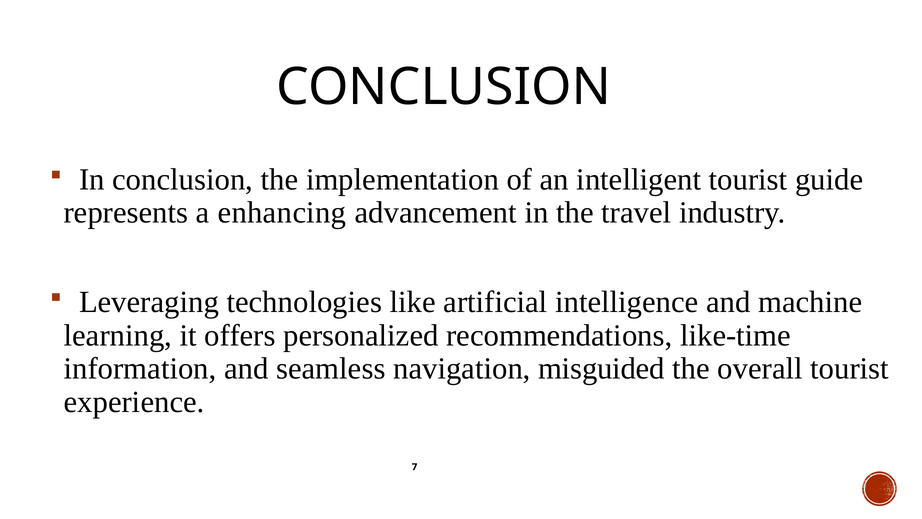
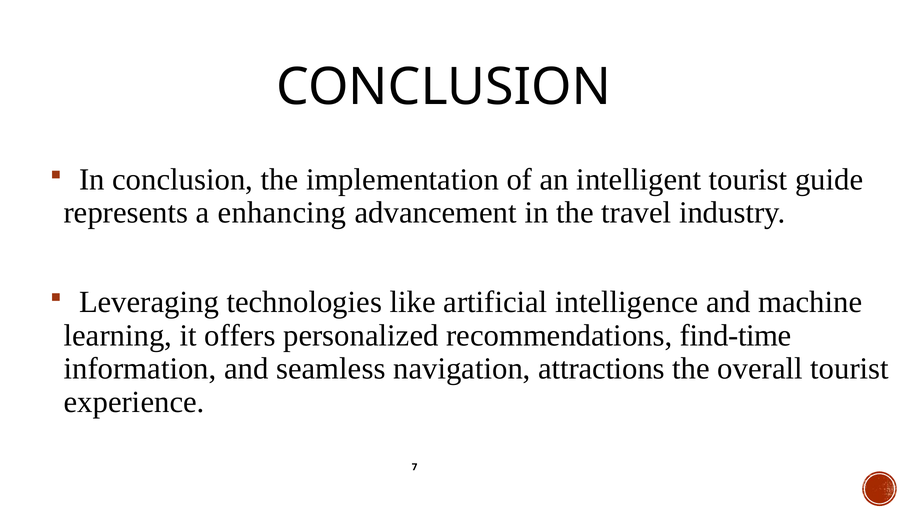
like-time: like-time -> find-time (736, 335)
misguided: misguided -> attractions (602, 368)
